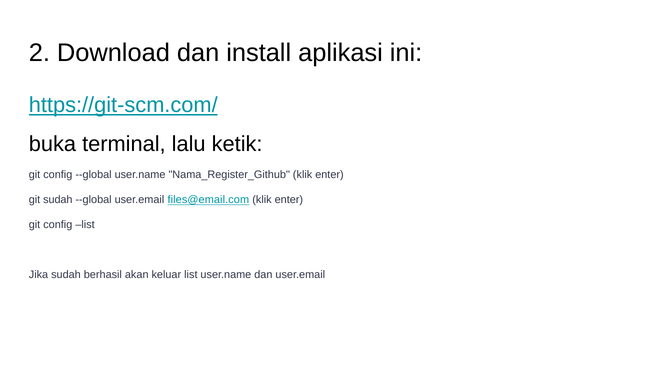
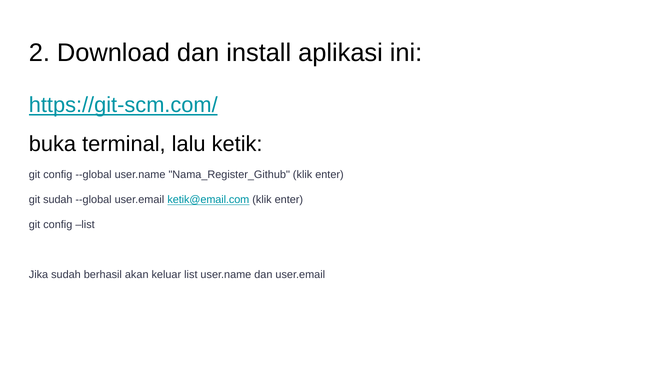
files@email.com: files@email.com -> ketik@email.com (208, 200)
